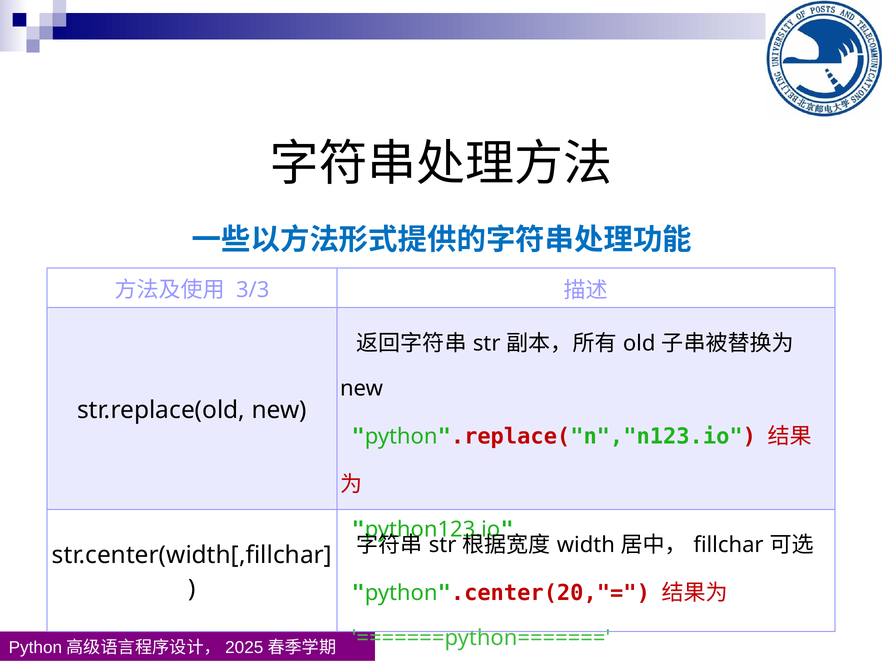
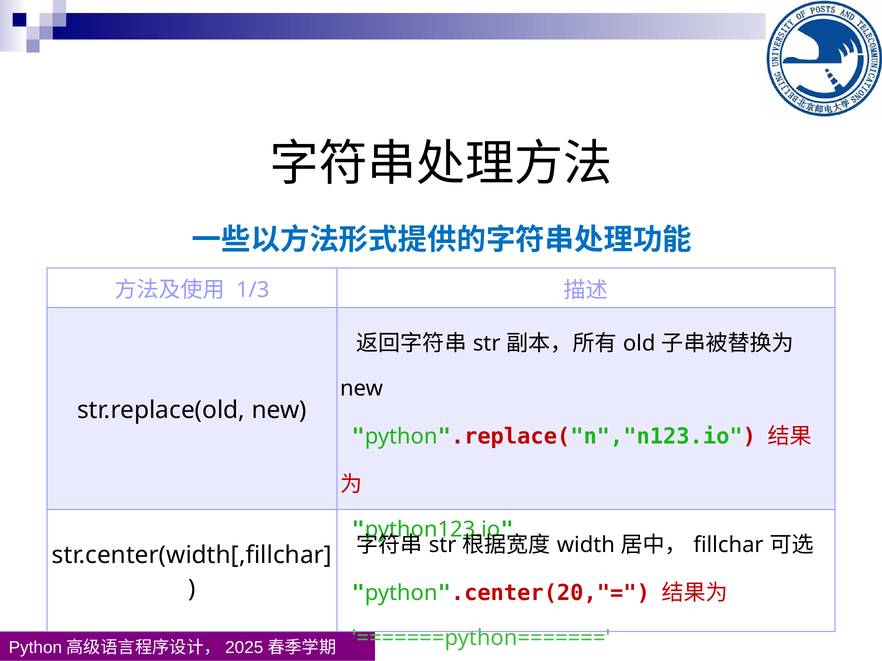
3/3: 3/3 -> 1/3 (253, 290)
